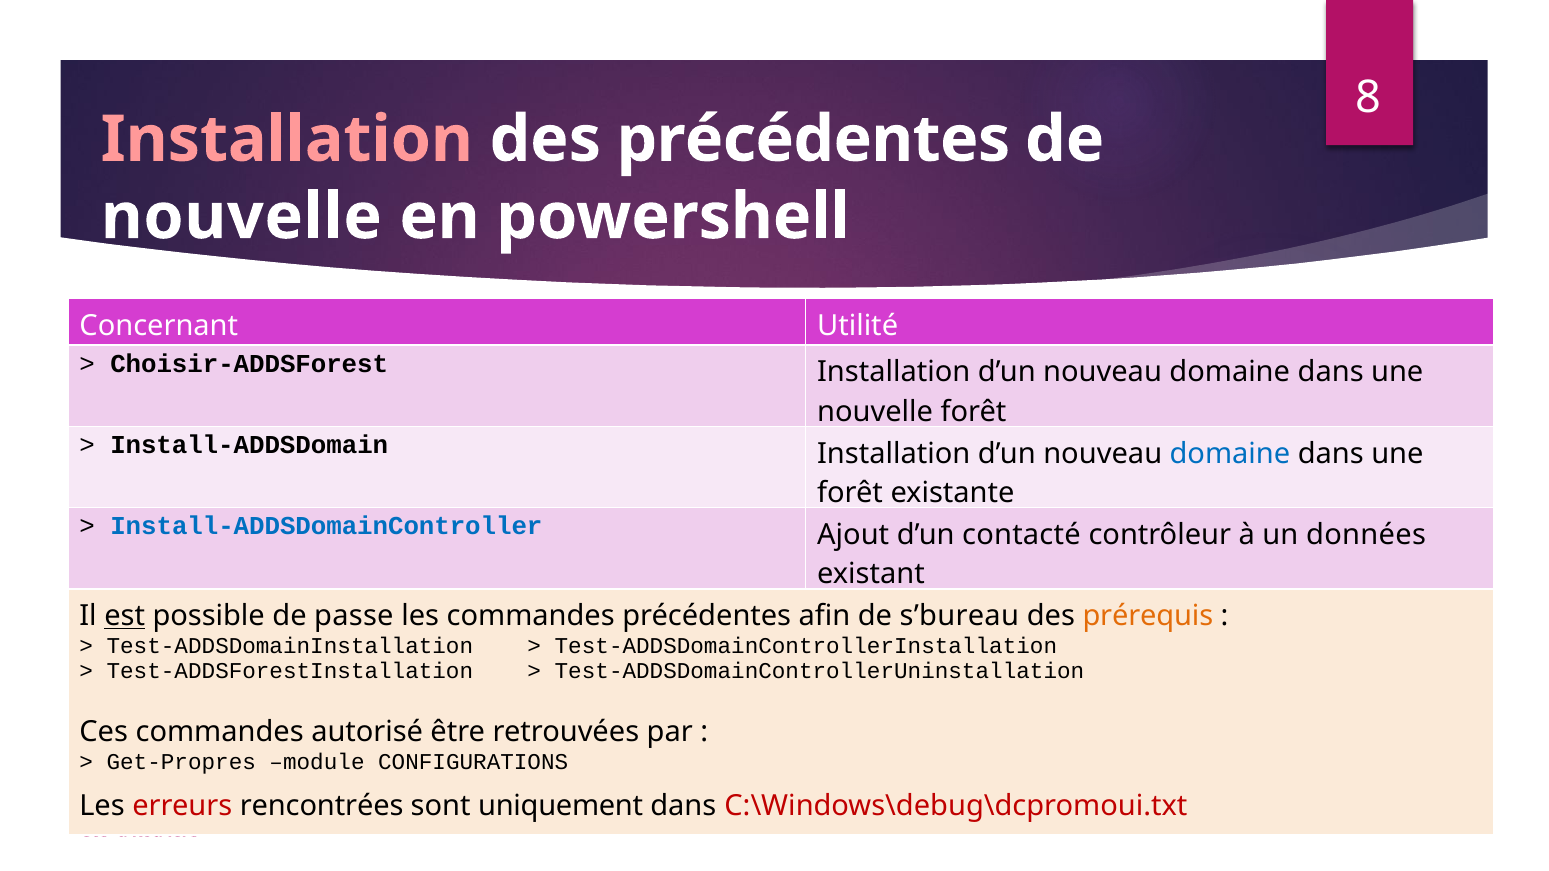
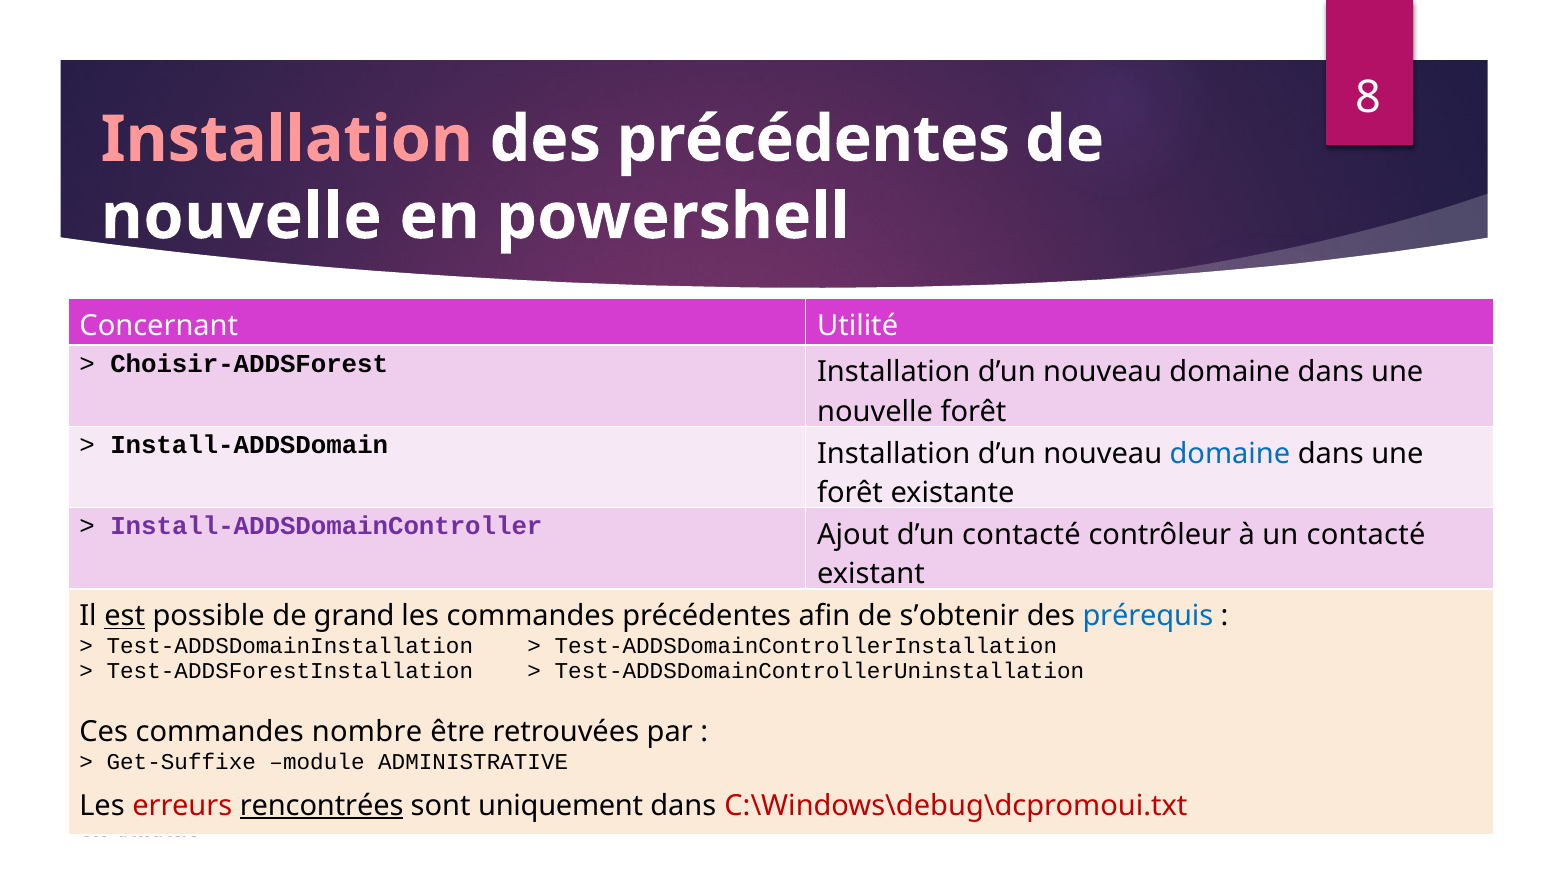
Install-ADDSDomainController colour: blue -> purple (326, 527)
un données: données -> contacté (1366, 535)
passe: passe -> grand (354, 616)
s’bureau: s’bureau -> s’obtenir (959, 616)
prérequis colour: orange -> blue (1148, 616)
autorisé: autorisé -> nombre (367, 733)
Get-Propres: Get-Propres -> Get-Suffixe (181, 762)
CONFIGURATIONS: CONFIGURATIONS -> ADMINISTRATIVE (473, 762)
rencontrées underline: none -> present (322, 806)
